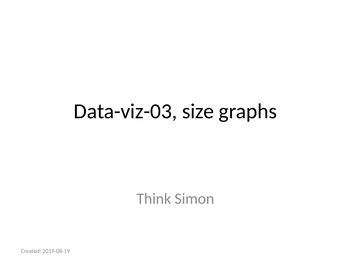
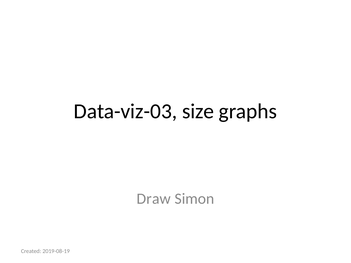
Think: Think -> Draw (154, 199)
